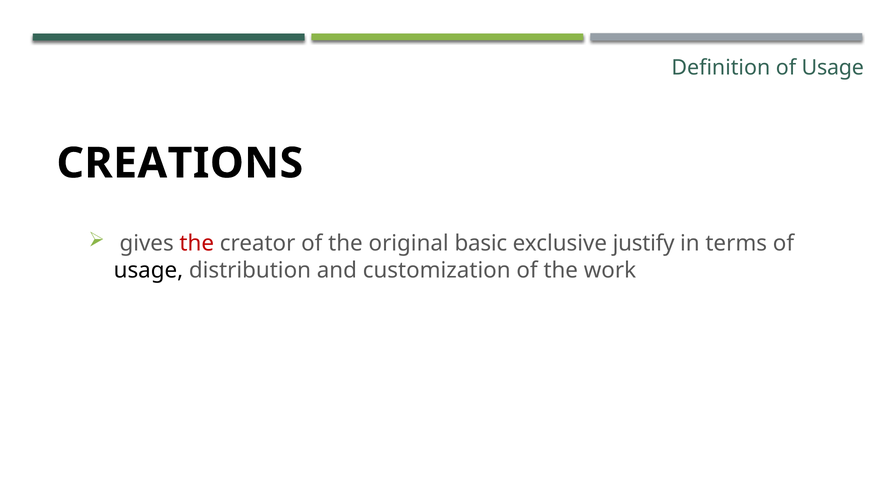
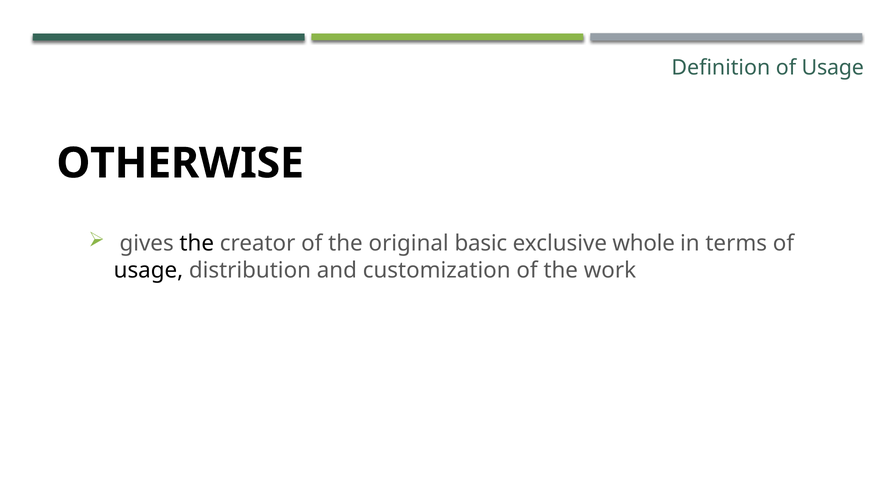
CREATIONS: CREATIONS -> OTHERWISE (180, 163)
the colour: red -> black (197, 244)
justify: justify -> whole (644, 244)
